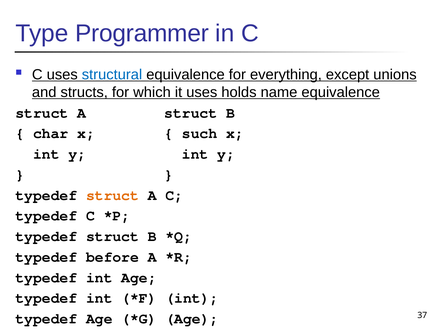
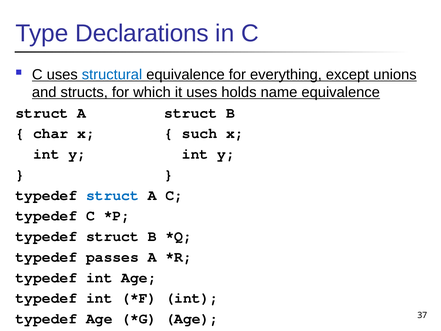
Programmer: Programmer -> Declarations (142, 33)
struct colour: orange -> blue (112, 195)
before: before -> passes (112, 257)
